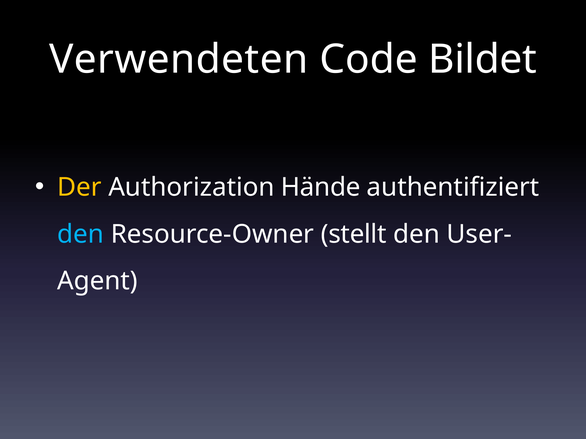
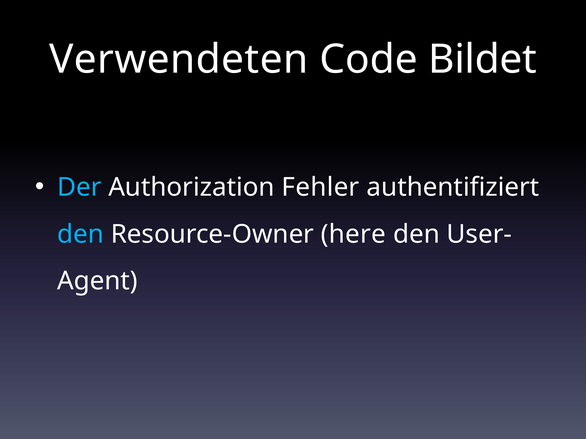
Der colour: yellow -> light blue (79, 188)
Hände: Hände -> Fehler (321, 188)
stellt: stellt -> here (353, 234)
